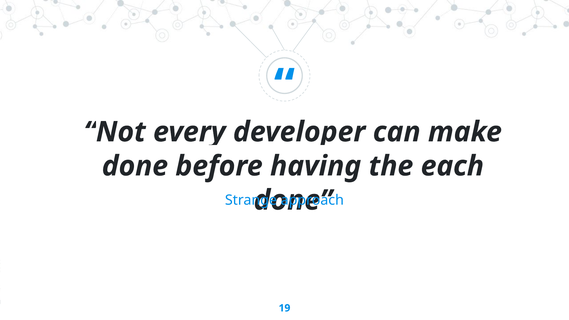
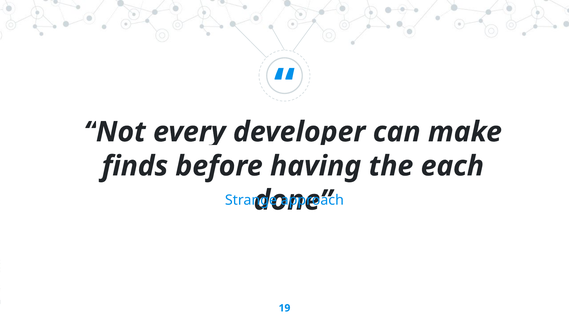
done: done -> finds (135, 166)
